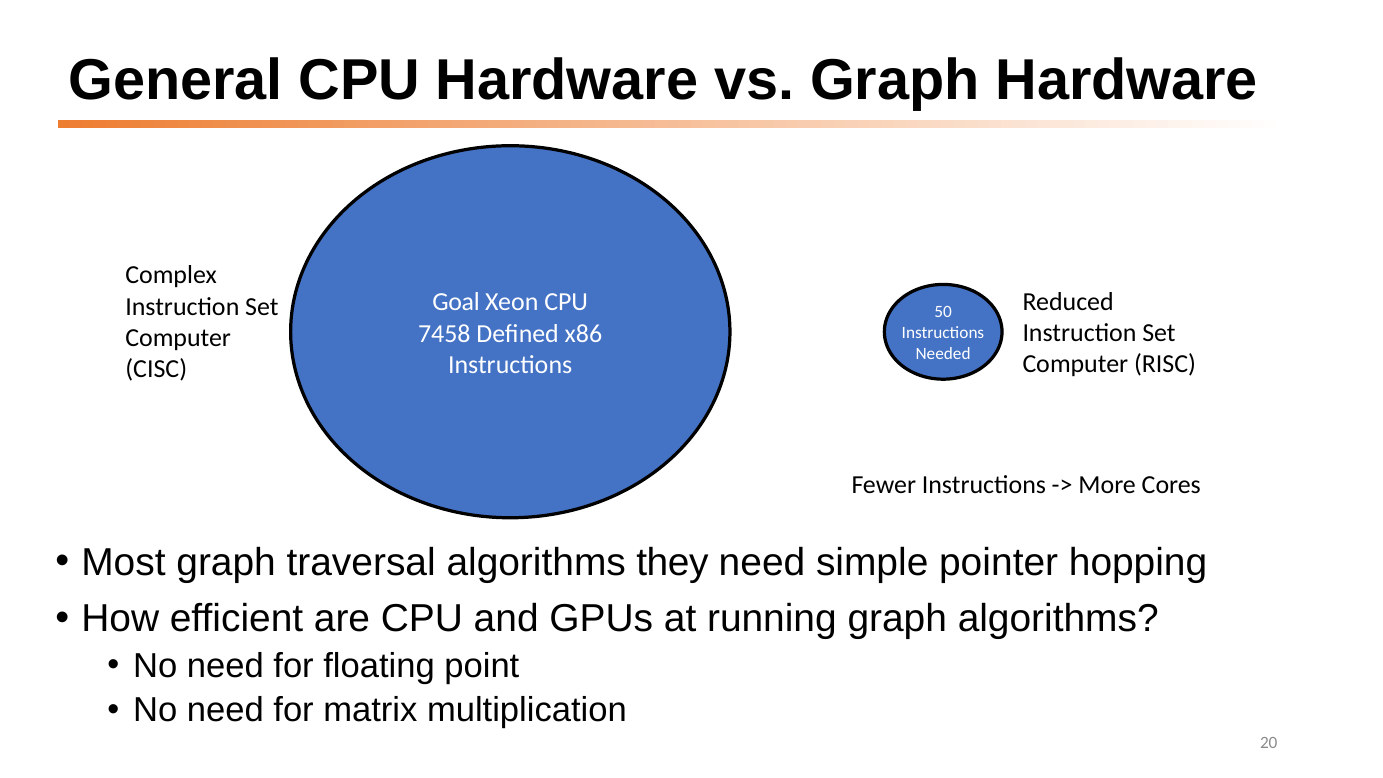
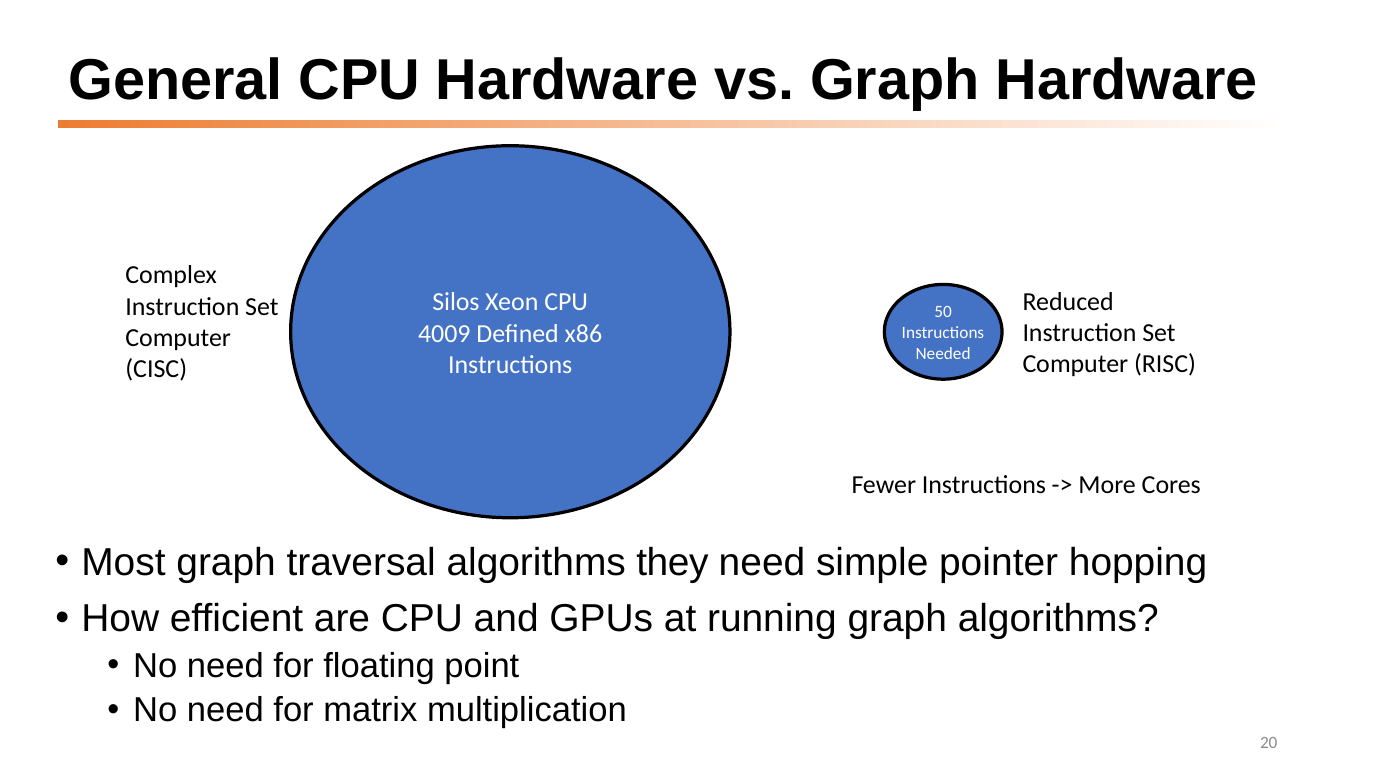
Goal: Goal -> Silos (456, 302)
7458: 7458 -> 4009 (444, 333)
